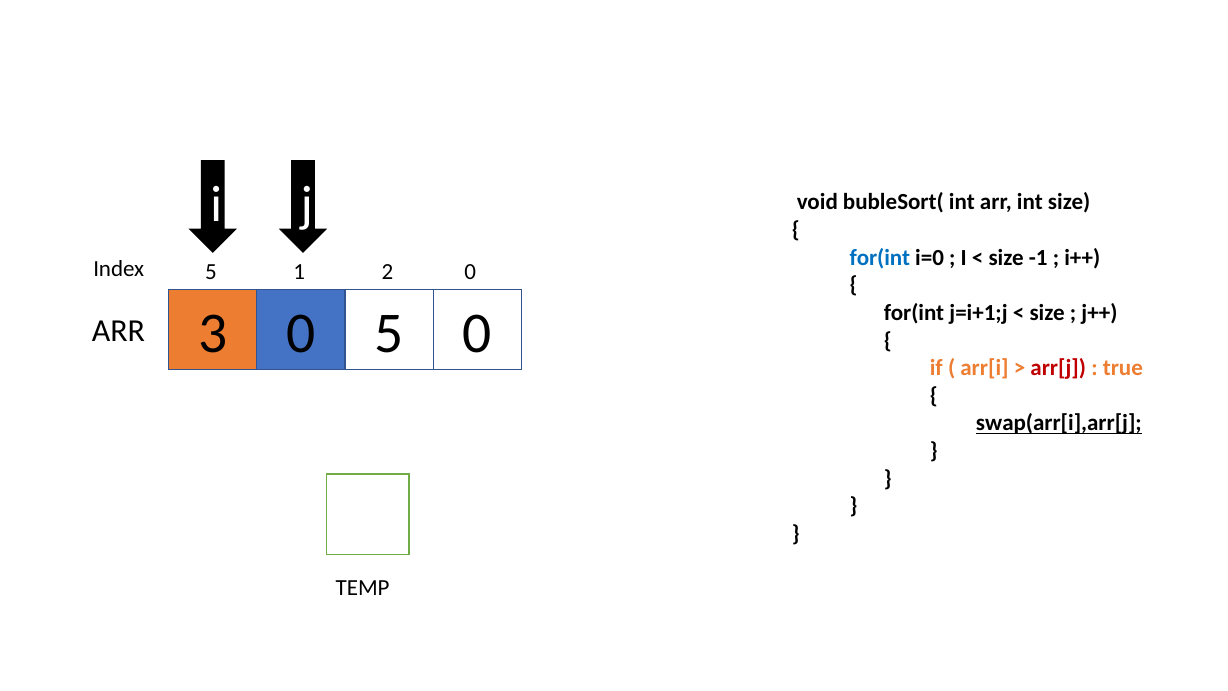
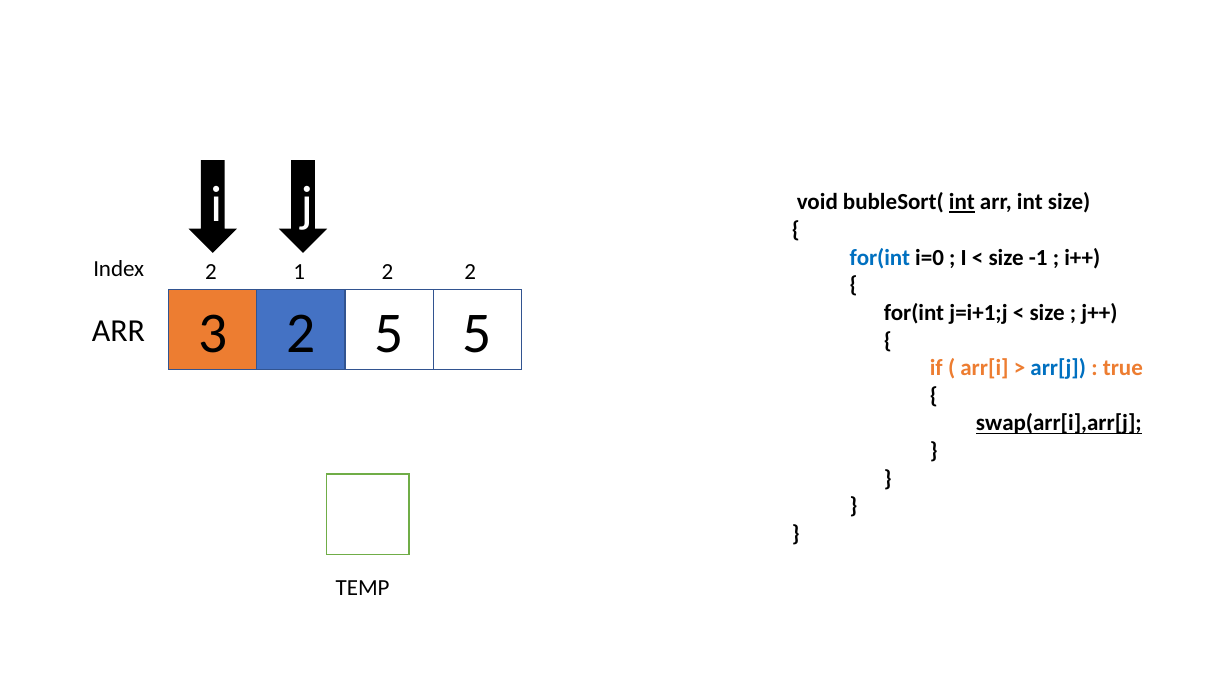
int underline: none -> present (962, 202)
Index 5: 5 -> 2 (211, 272)
2 0: 0 -> 2 (470, 272)
3 0: 0 -> 2 (301, 333)
5 0: 0 -> 5 (477, 333)
arr[j colour: red -> blue (1058, 368)
